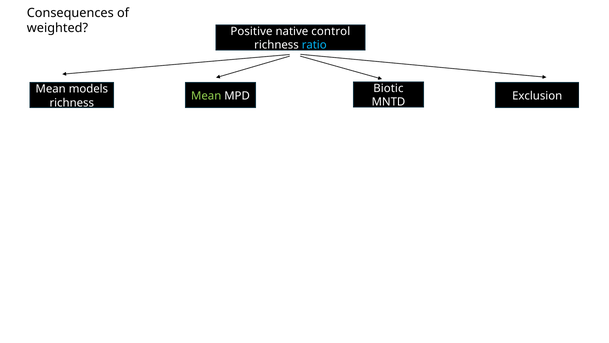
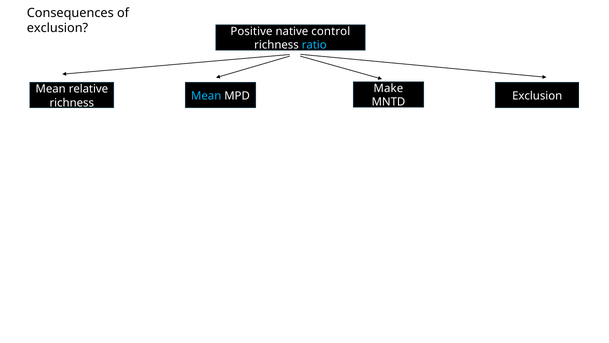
weighted: weighted -> exclusion (57, 28)
Biotic: Biotic -> Make (388, 88)
models: models -> relative (88, 89)
Mean colour: light green -> light blue (206, 96)
